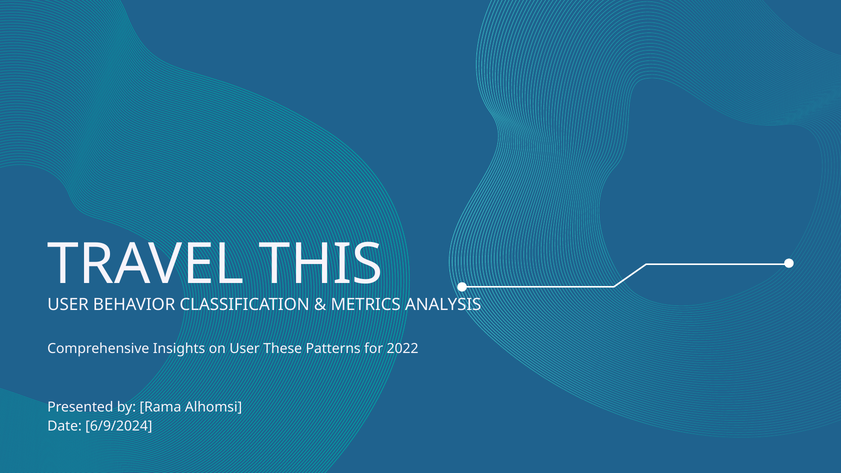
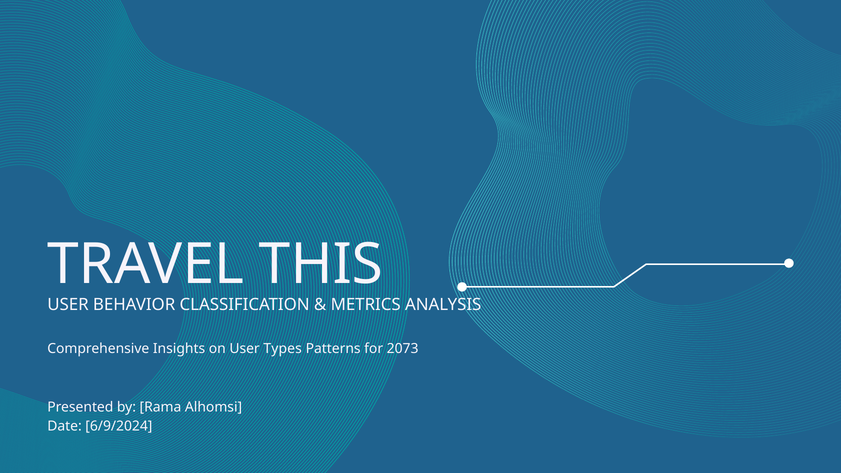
These: These -> Types (283, 349)
2022: 2022 -> 2073 (403, 349)
